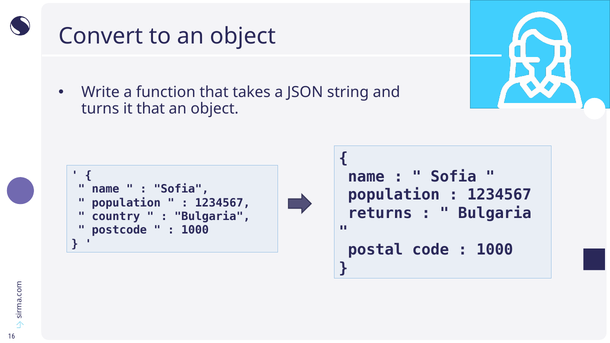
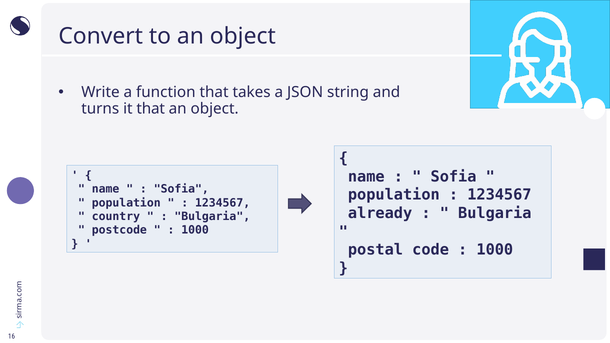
returns: returns -> already (380, 213)
